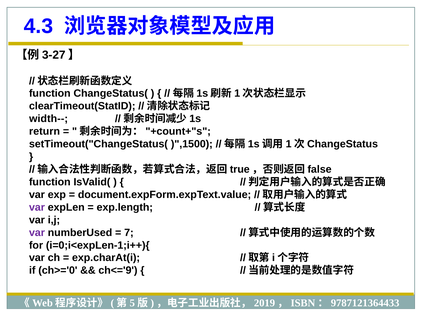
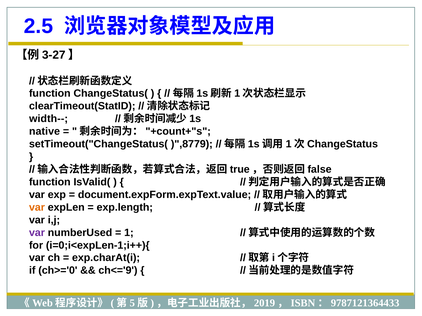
4.3: 4.3 -> 2.5 (39, 26)
return: return -> native (45, 132)
)",1500: )",1500 -> )",8779 (192, 144)
var colour: purple -> orange (37, 208)
7: 7 -> 1 (129, 233)
